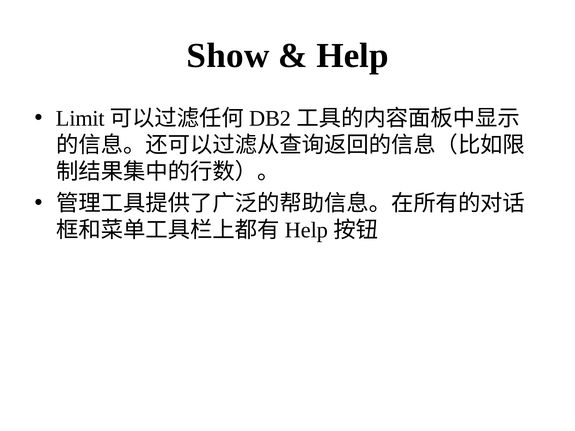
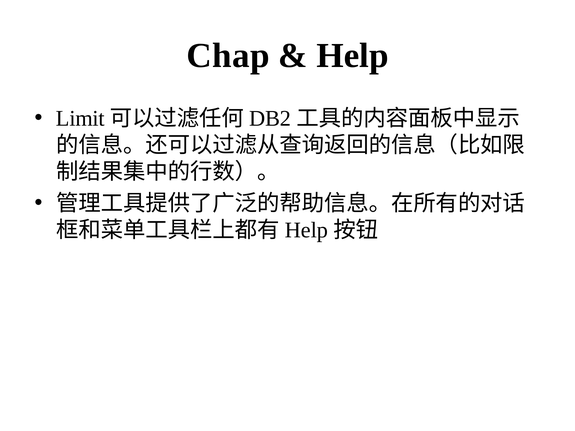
Show: Show -> Chap (228, 56)
